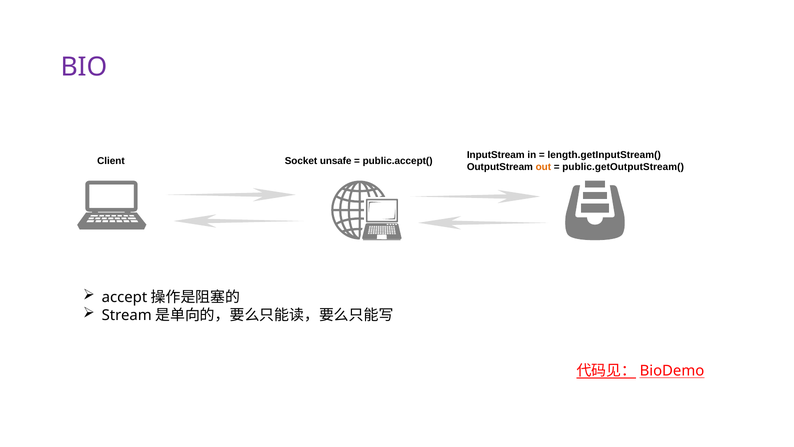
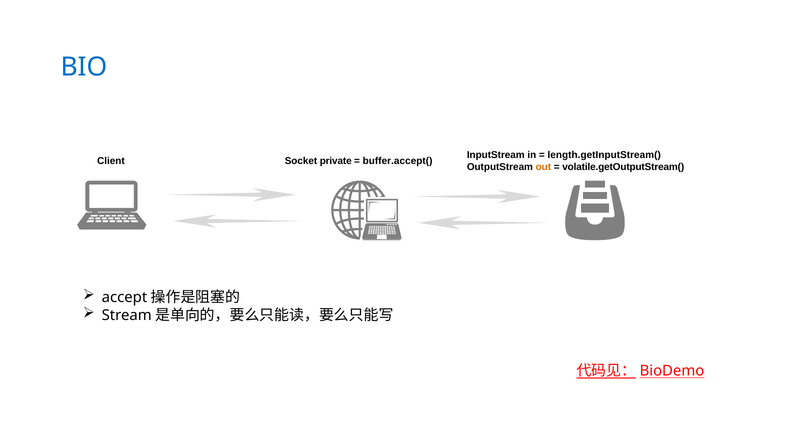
BIO colour: purple -> blue (84, 67)
unsafe: unsafe -> private (336, 161)
public.accept(: public.accept( -> buffer.accept( (398, 161)
public.getOutputStream(: public.getOutputStream( -> volatile.getOutputStream( (623, 167)
